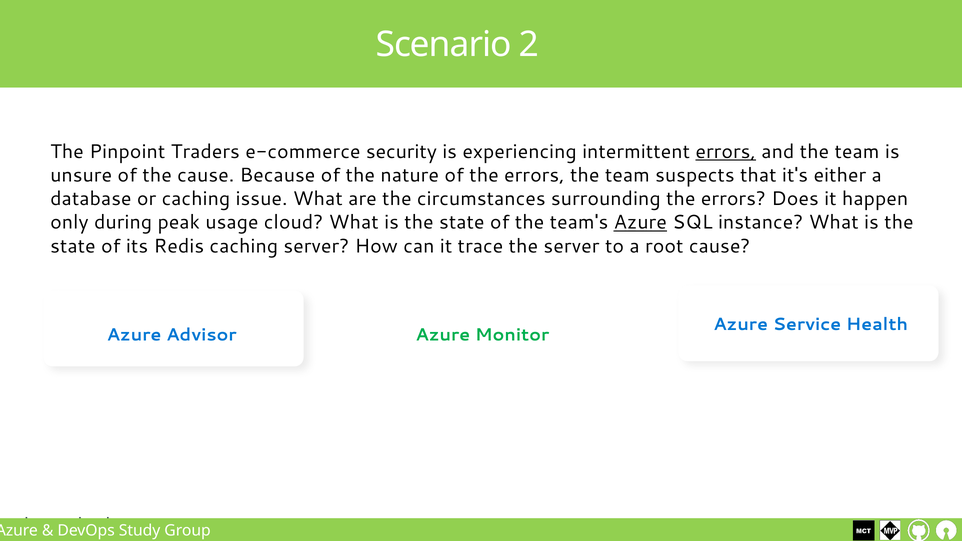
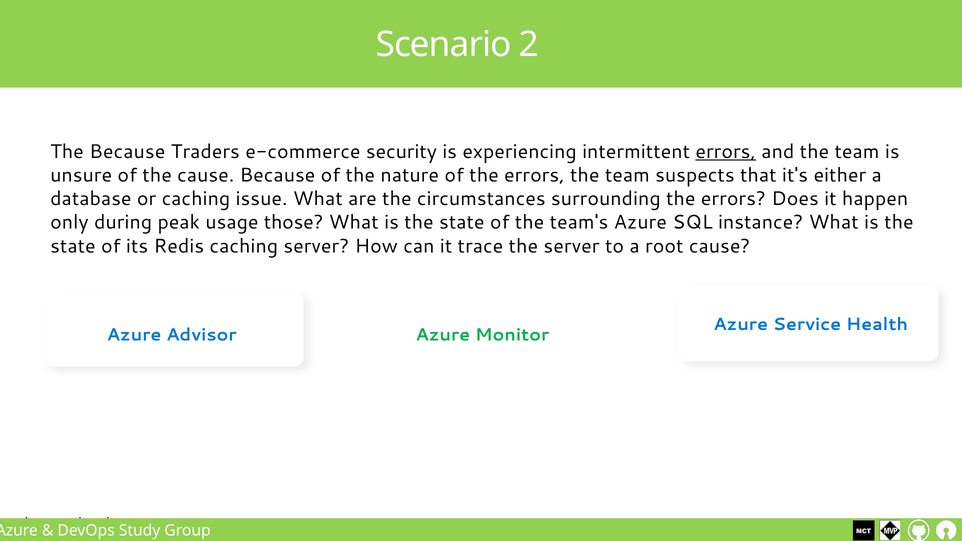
The Pinpoint: Pinpoint -> Because (127, 151)
cloud: cloud -> those (294, 222)
Azure underline: present -> none (640, 222)
